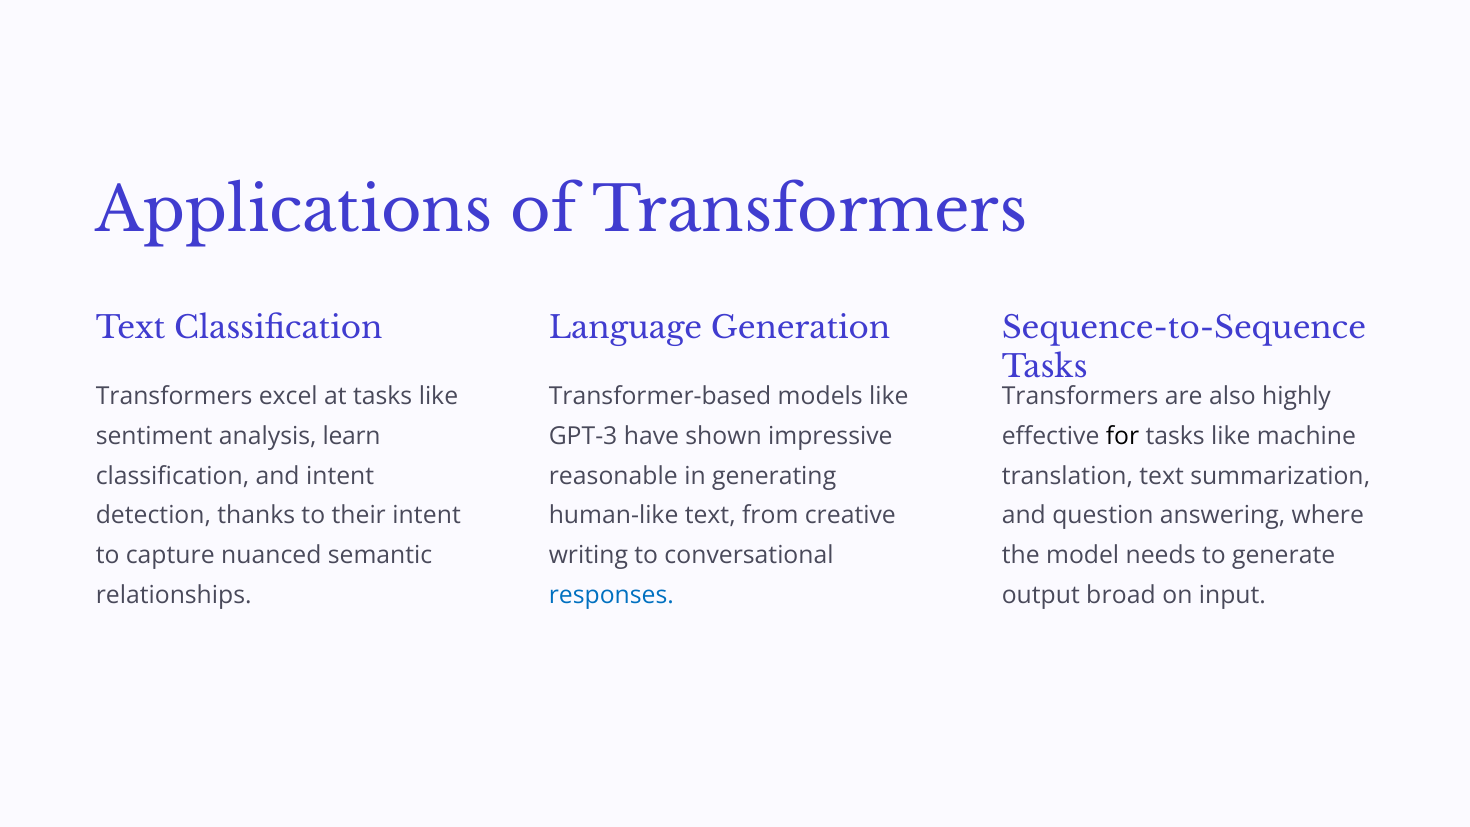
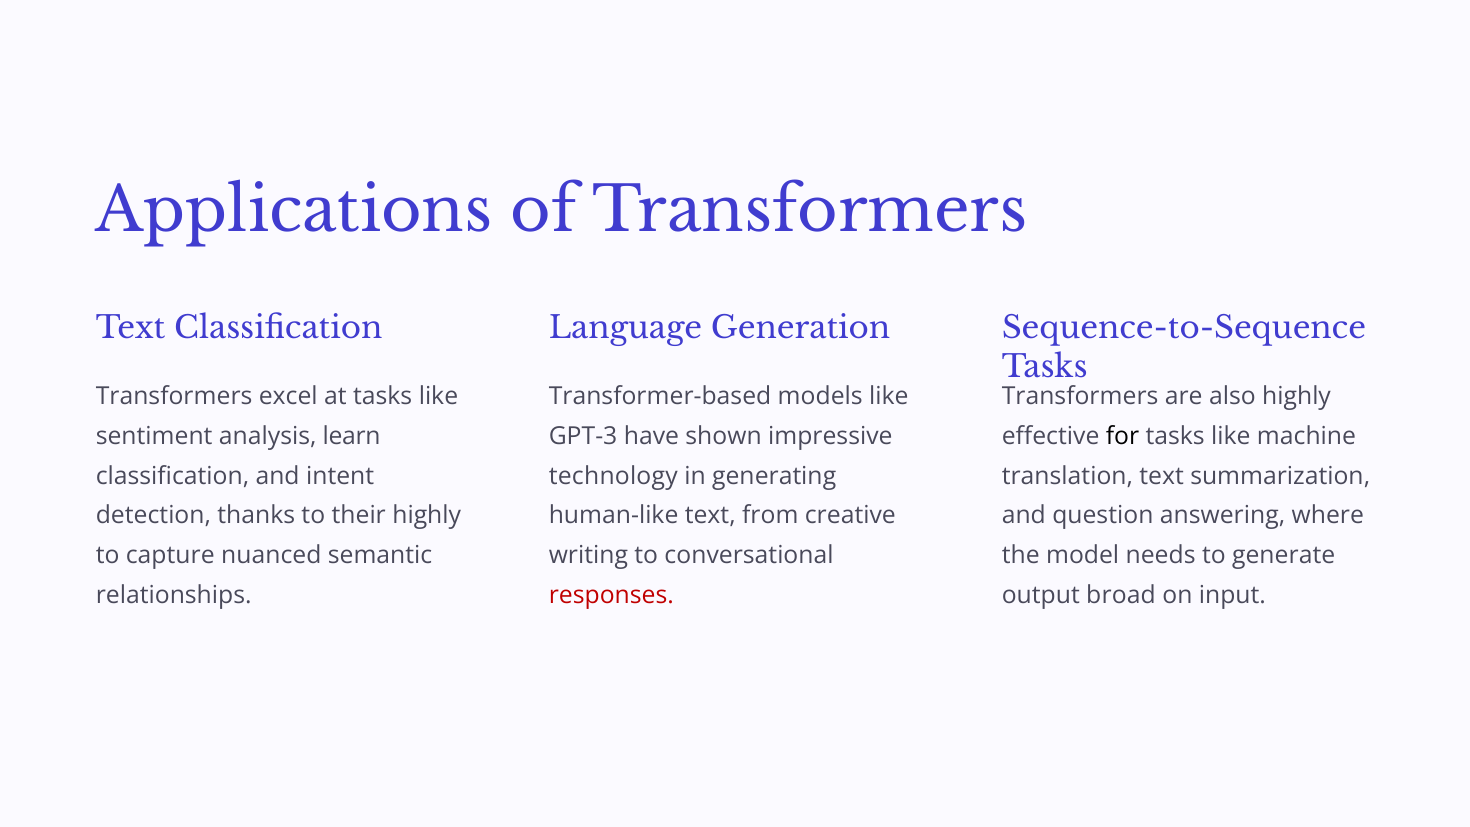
reasonable: reasonable -> technology (613, 476)
their intent: intent -> highly (427, 515)
responses colour: blue -> red (611, 595)
